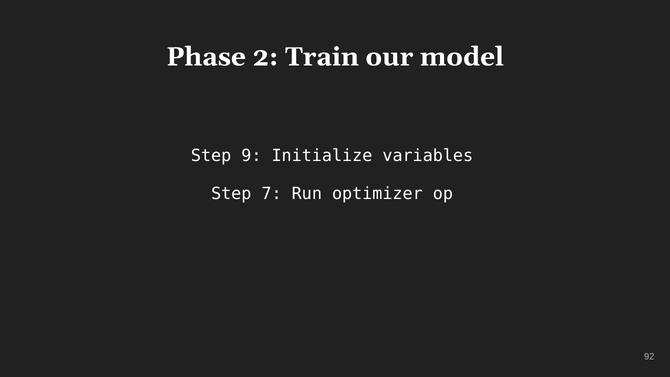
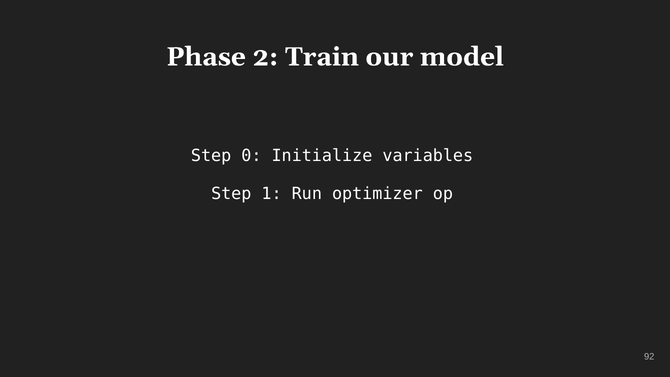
9: 9 -> 0 (251, 156)
7: 7 -> 1 (272, 194)
